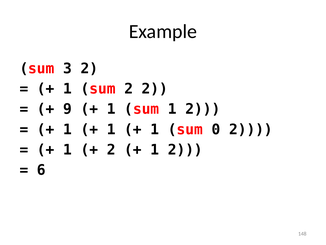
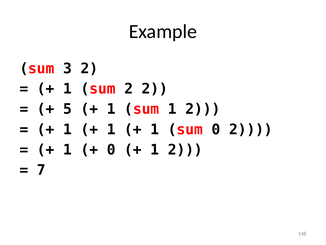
9: 9 -> 5 (68, 109)
2: 2 -> 0 (111, 150)
6: 6 -> 7 (41, 170)
